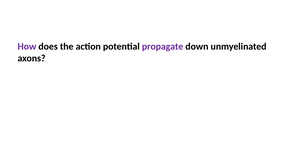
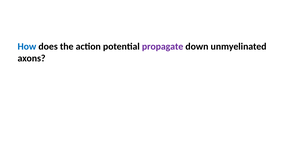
How colour: purple -> blue (27, 46)
